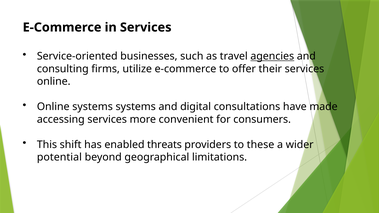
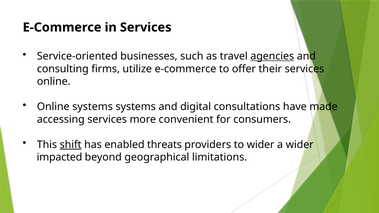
shift underline: none -> present (71, 145)
to these: these -> wider (261, 145)
potential: potential -> impacted (59, 157)
